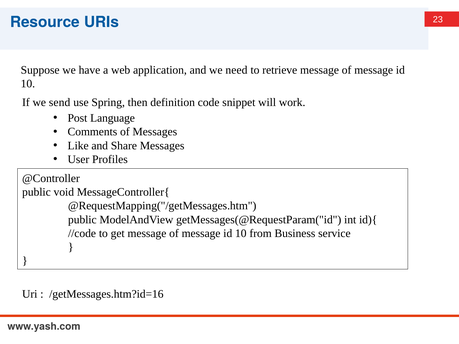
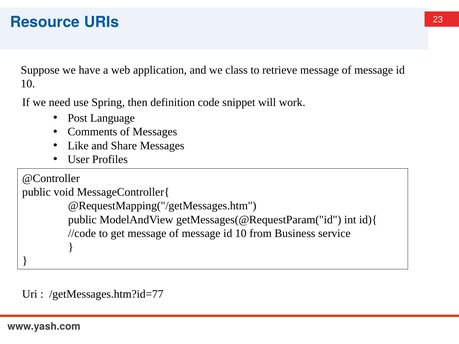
need: need -> class (237, 70)
send: send -> need (60, 102)
/getMessages.htm?id=16: /getMessages.htm?id=16 -> /getMessages.htm?id=77 (106, 294)
